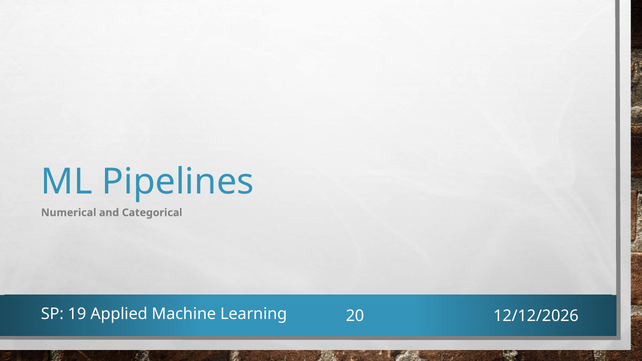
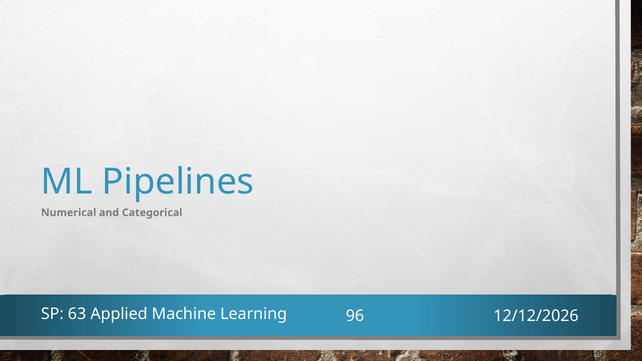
19: 19 -> 63 (77, 314)
20: 20 -> 96 (355, 316)
